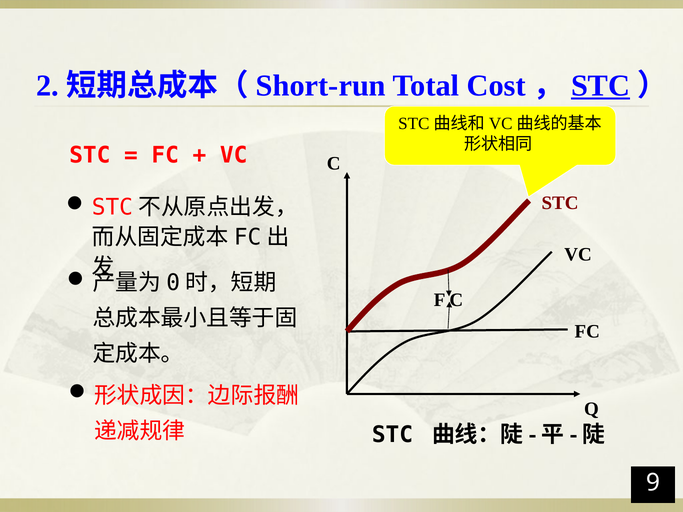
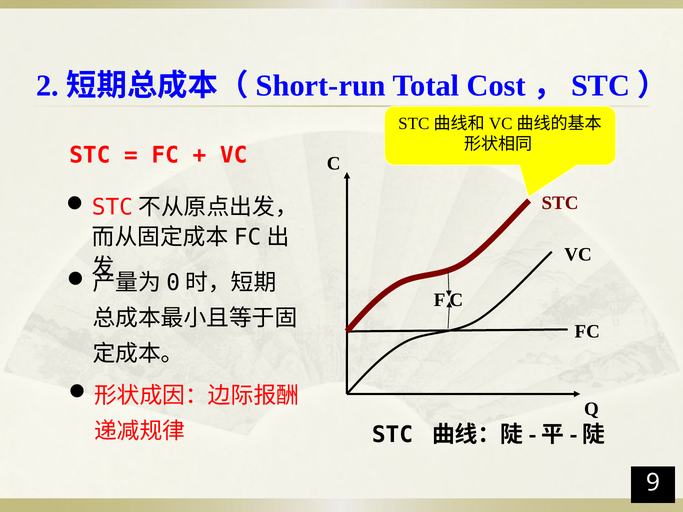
STC underline: present -> none (601, 86)
